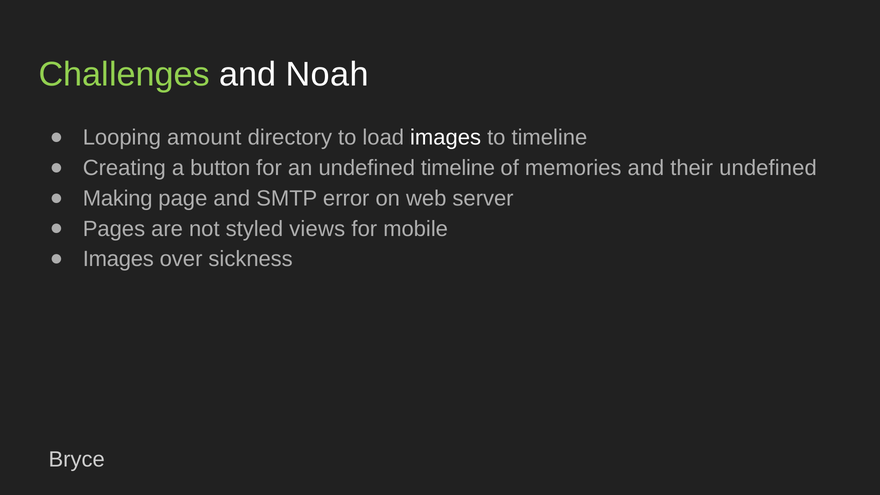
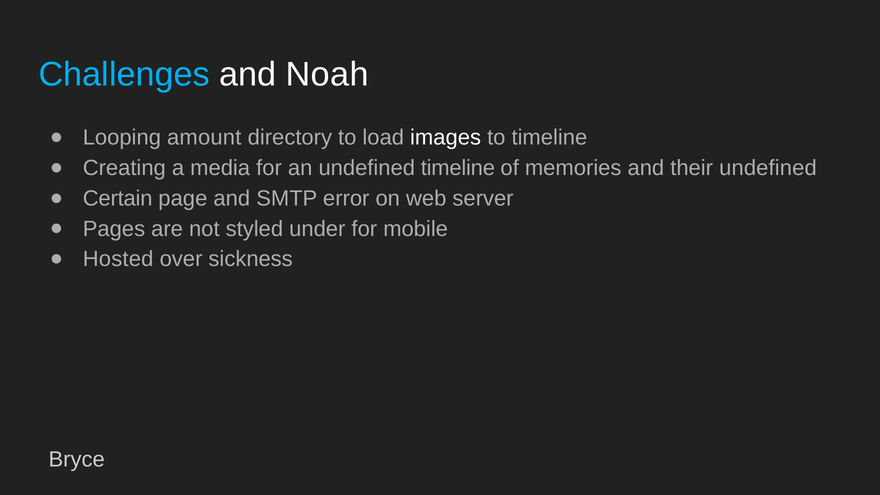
Challenges colour: light green -> light blue (124, 75)
button: button -> media (220, 168)
Making: Making -> Certain (118, 198)
views: views -> under (317, 229)
Images: Images -> Hosted (118, 259)
